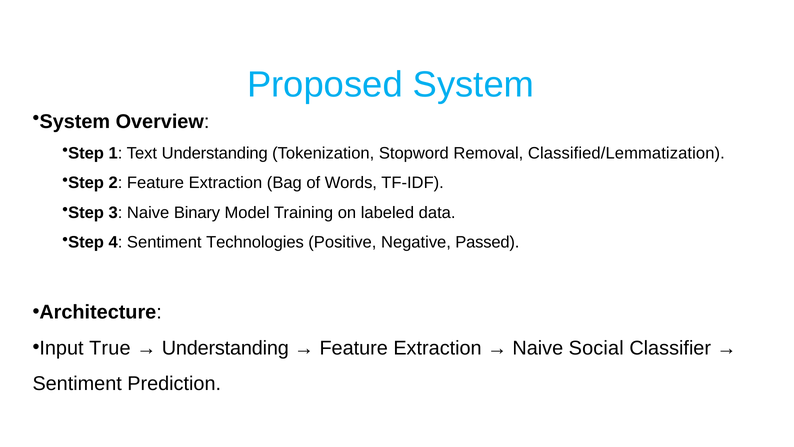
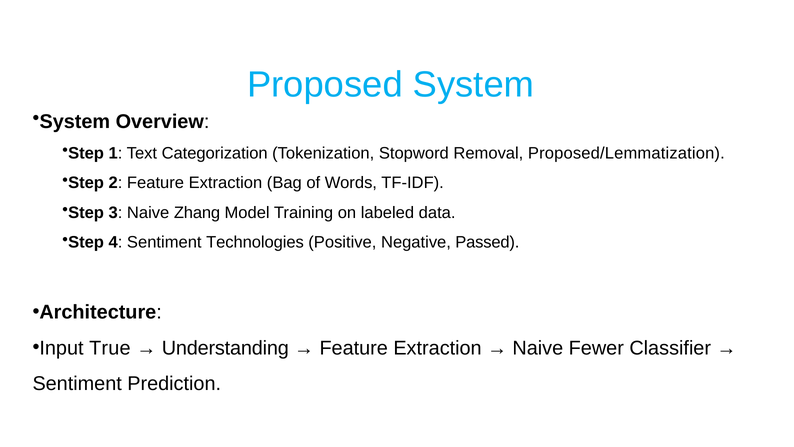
Text Understanding: Understanding -> Categorization (215, 153)
Classified/Lemmatization: Classified/Lemmatization -> Proposed/Lemmatization (626, 153)
Binary: Binary -> Zhang (197, 213)
Social: Social -> Fewer (596, 348)
